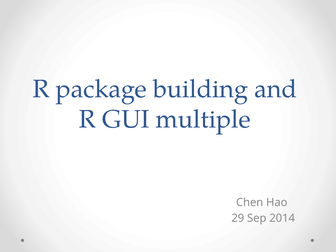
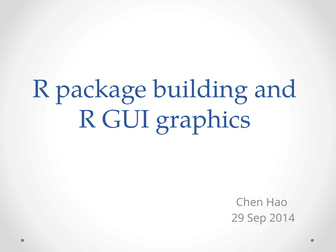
multiple: multiple -> graphics (203, 119)
